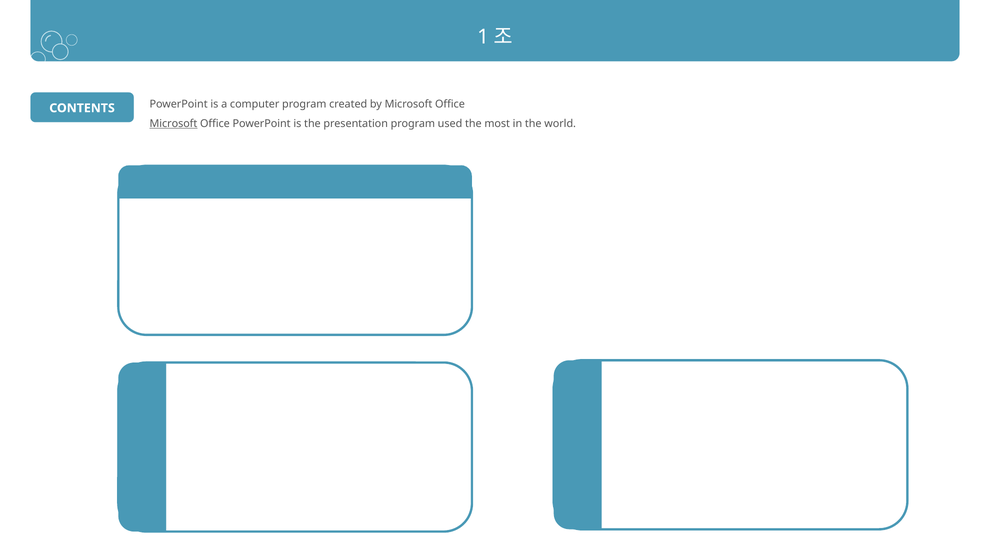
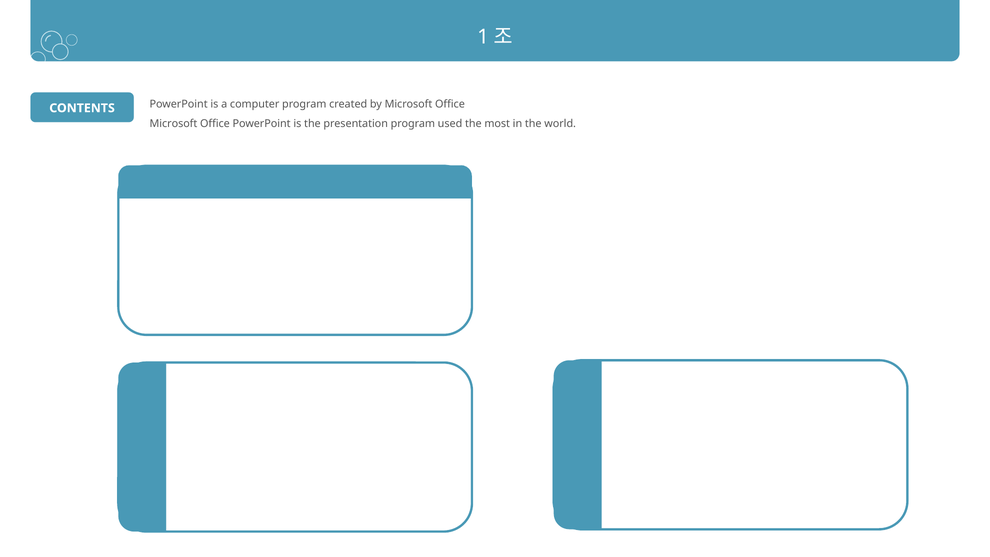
Microsoft underline: present -> none (173, 124)
